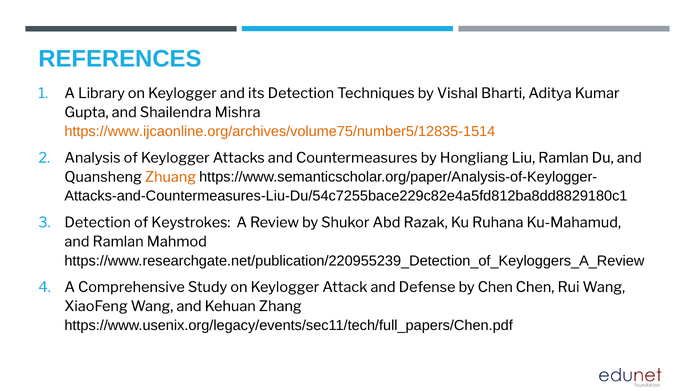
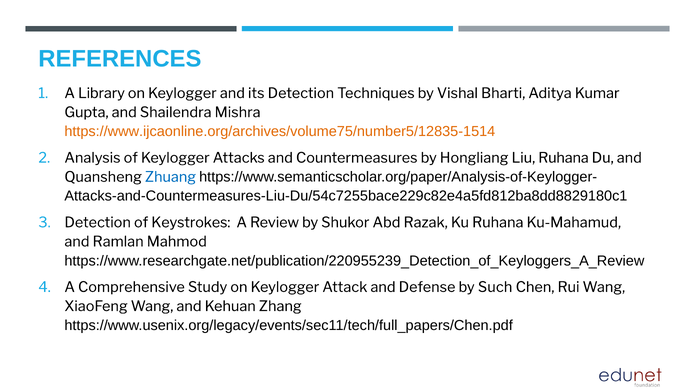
Liu Ramlan: Ramlan -> Ruhana (564, 158)
Zhuang colour: orange -> blue (170, 177)
by Chen: Chen -> Such (495, 287)
